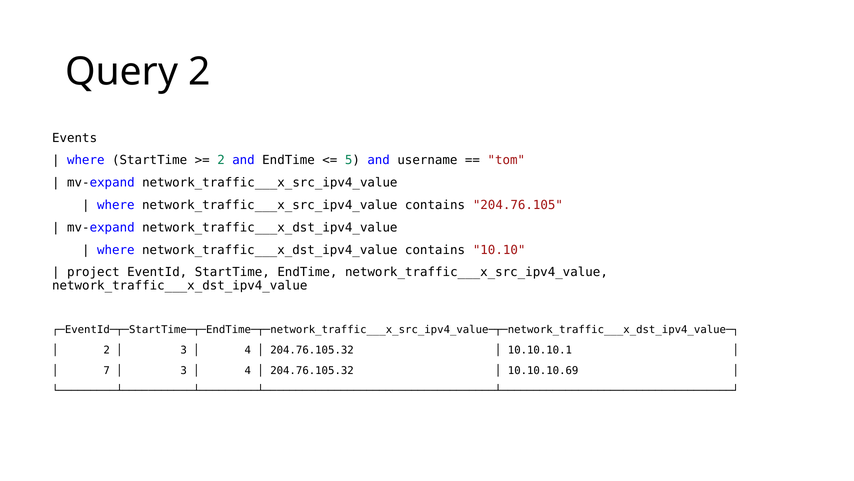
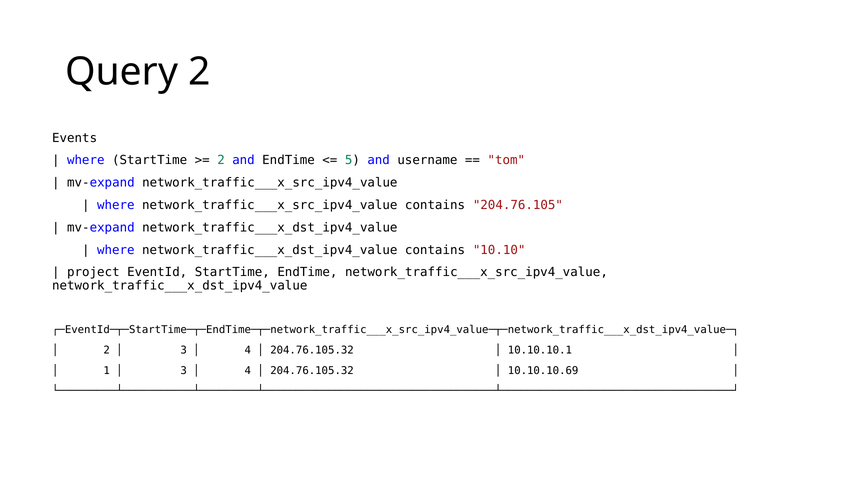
7: 7 -> 1 (107, 370)
